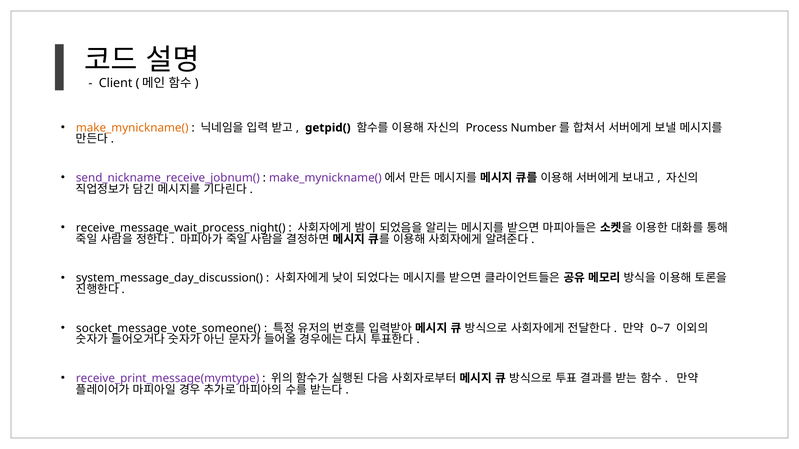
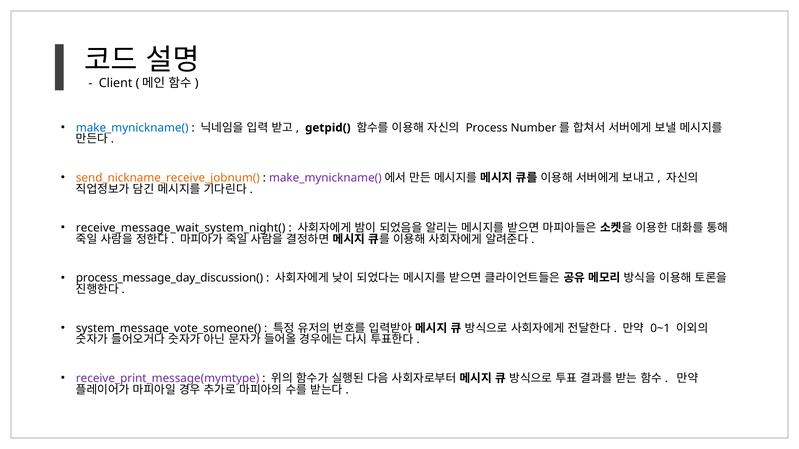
make_mynickname( colour: orange -> blue (132, 128)
send_nickname_receive_jobnum( colour: purple -> orange (168, 178)
receive_message_wait_process_night(: receive_message_wait_process_night( -> receive_message_wait_system_night( (181, 228)
system_message_day_discussion(: system_message_day_discussion( -> process_message_day_discussion( (169, 278)
socket_message_vote_someone(: socket_message_vote_someone( -> system_message_vote_someone( (168, 329)
0~7: 0~7 -> 0~1 (660, 329)
